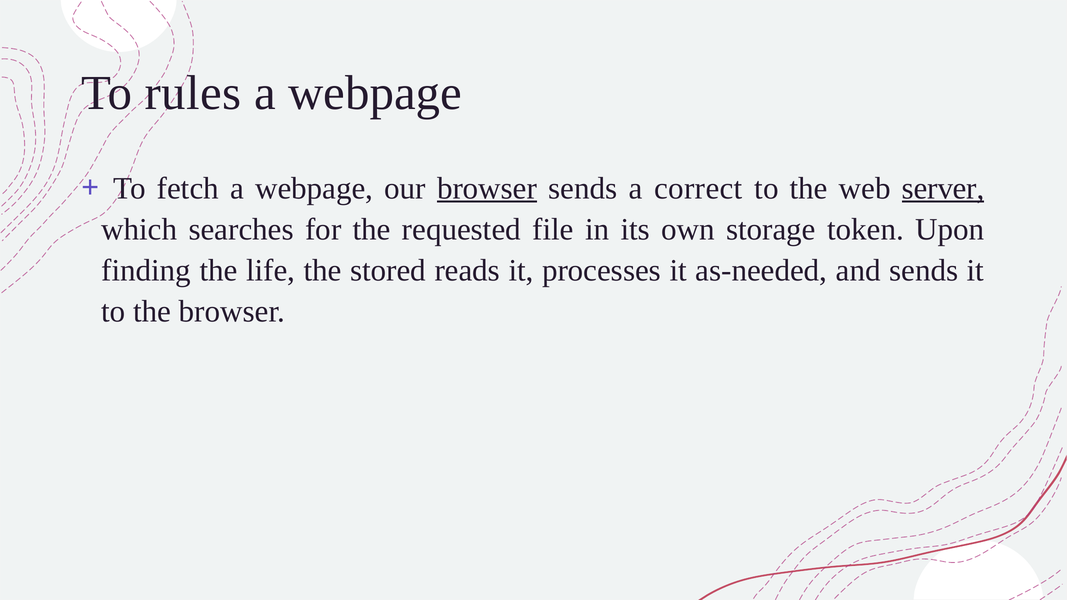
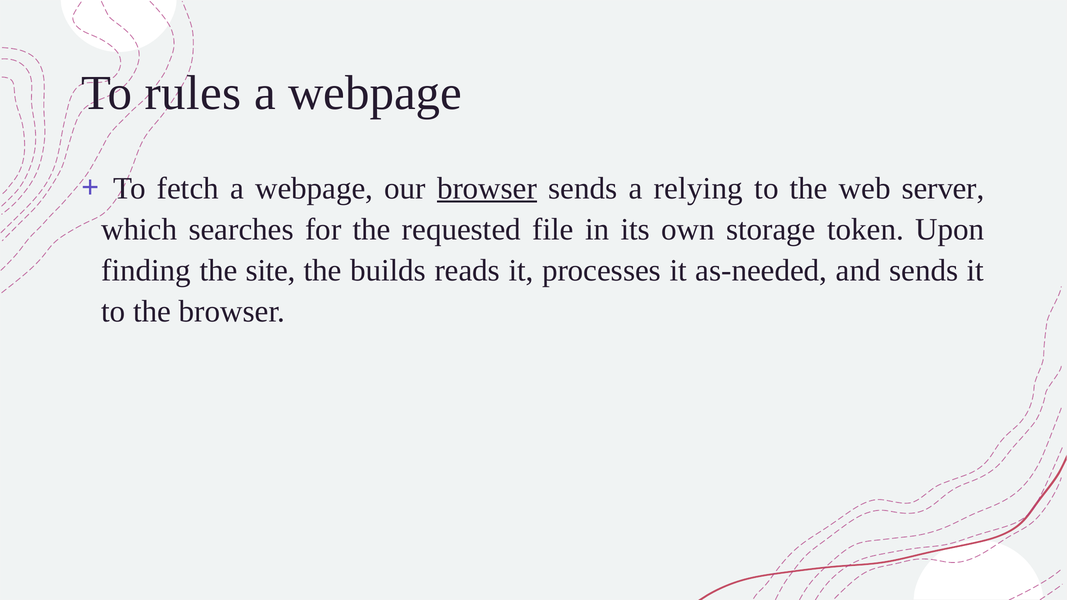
correct: correct -> relying (698, 188)
server underline: present -> none (943, 188)
life: life -> site (271, 271)
stored: stored -> builds (388, 271)
